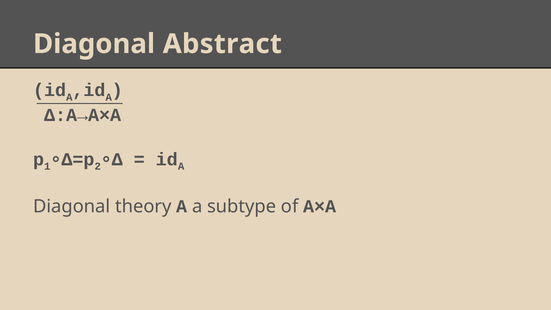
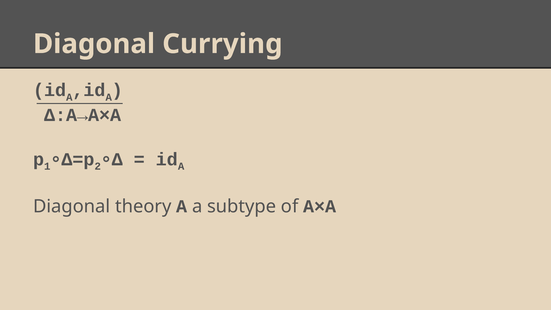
Abstract: Abstract -> Currying (222, 44)
